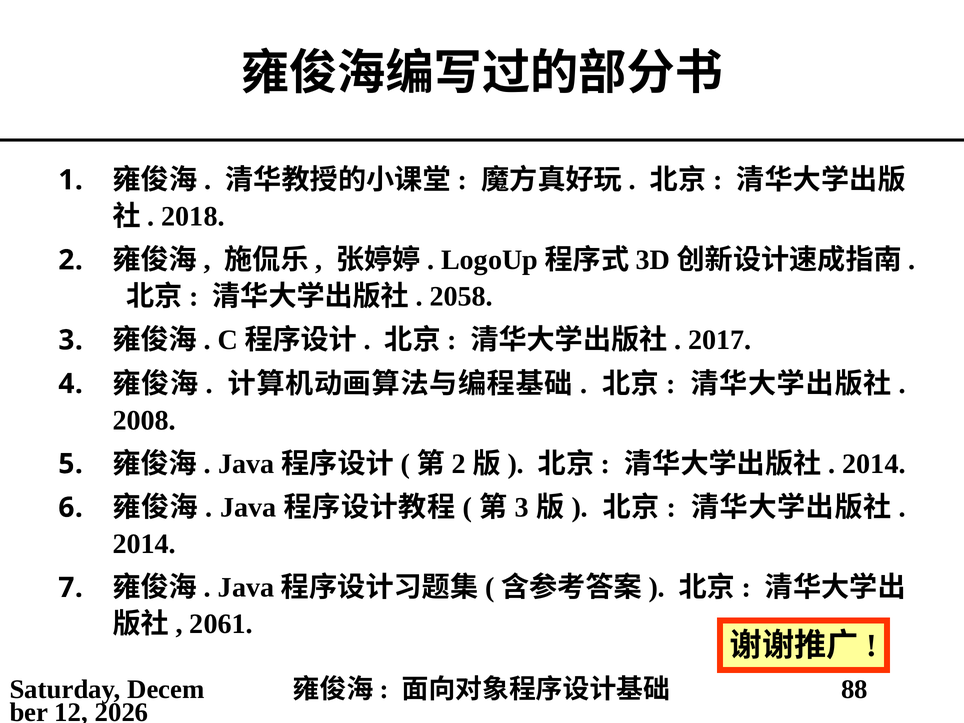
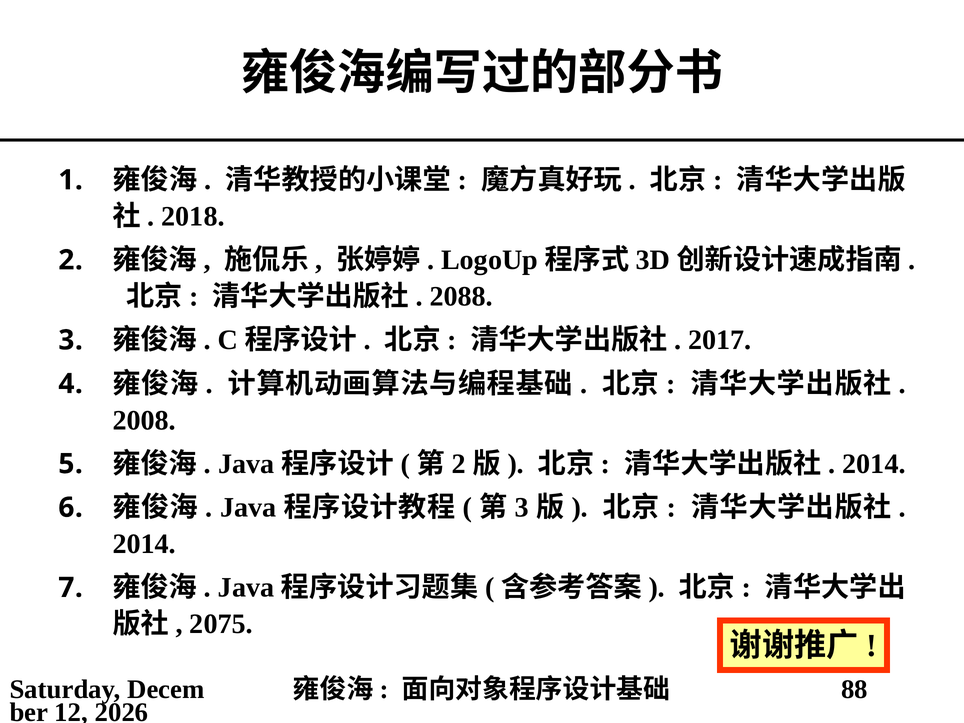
2058: 2058 -> 2088 (461, 297)
2061: 2061 -> 2075 (221, 624)
